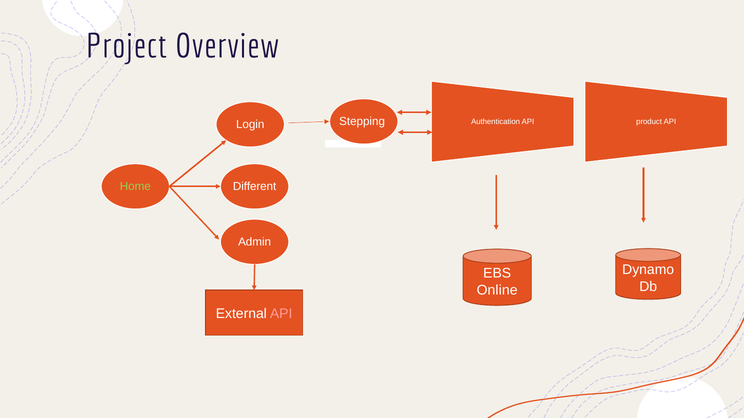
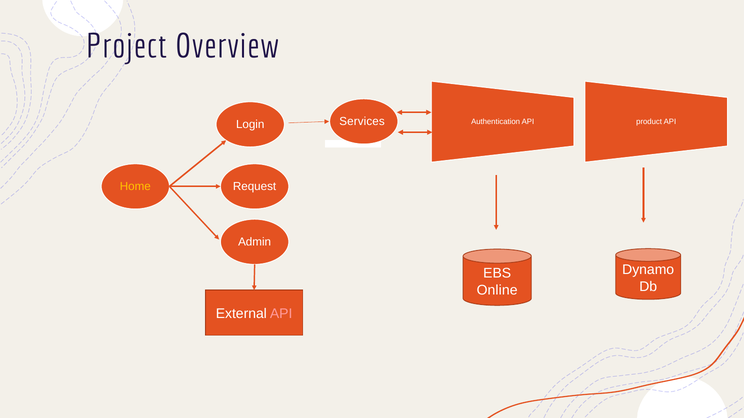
Stepping: Stepping -> Services (362, 121)
Home colour: light green -> yellow (135, 187)
Different: Different -> Request (255, 187)
